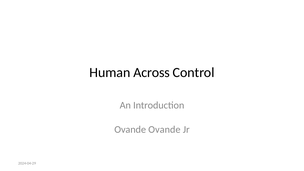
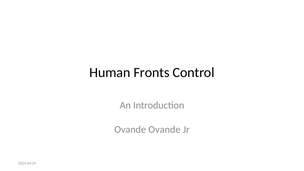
Across: Across -> Fronts (152, 72)
